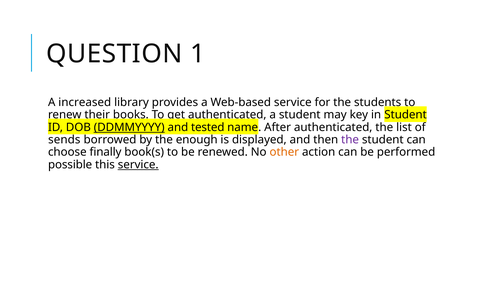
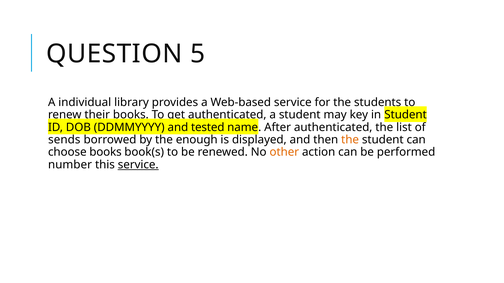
1: 1 -> 5 (198, 54)
increased: increased -> individual (85, 103)
DDMMYYYY underline: present -> none (129, 127)
the colour: purple -> orange (350, 140)
choose finally: finally -> books (106, 152)
possible: possible -> number (70, 165)
